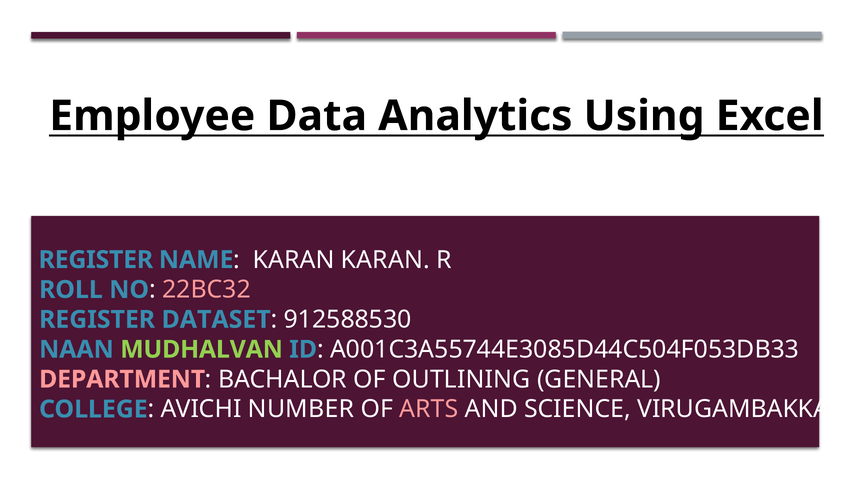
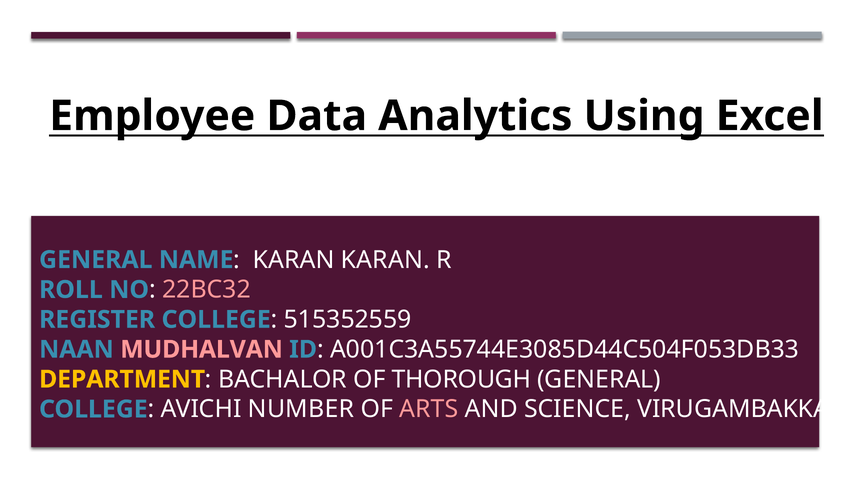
REGISTER: REGISTER -> GENERAL (96, 260)
REGISTER DATASET: DATASET -> COLLEGE (216, 319)
912588530: 912588530 -> 515352559 (348, 319)
MUDHALVAN colour: light green -> pink (202, 349)
DEPARTMENT colour: pink -> yellow (122, 379)
OUTLINING: OUTLINING -> THOROUGH (461, 379)
